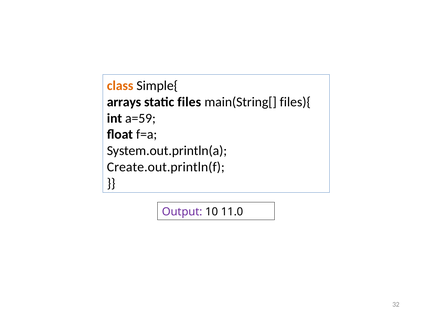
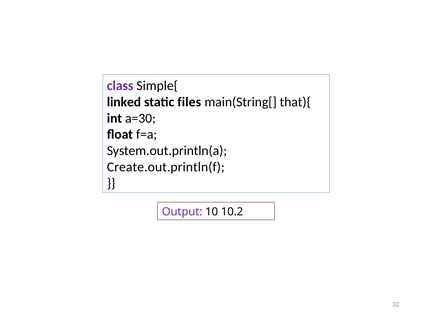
class colour: orange -> purple (120, 86)
arrays: arrays -> linked (124, 102)
files){: files){ -> that){ (295, 102)
a=59: a=59 -> a=30 (140, 118)
11.0: 11.0 -> 10.2 (232, 212)
